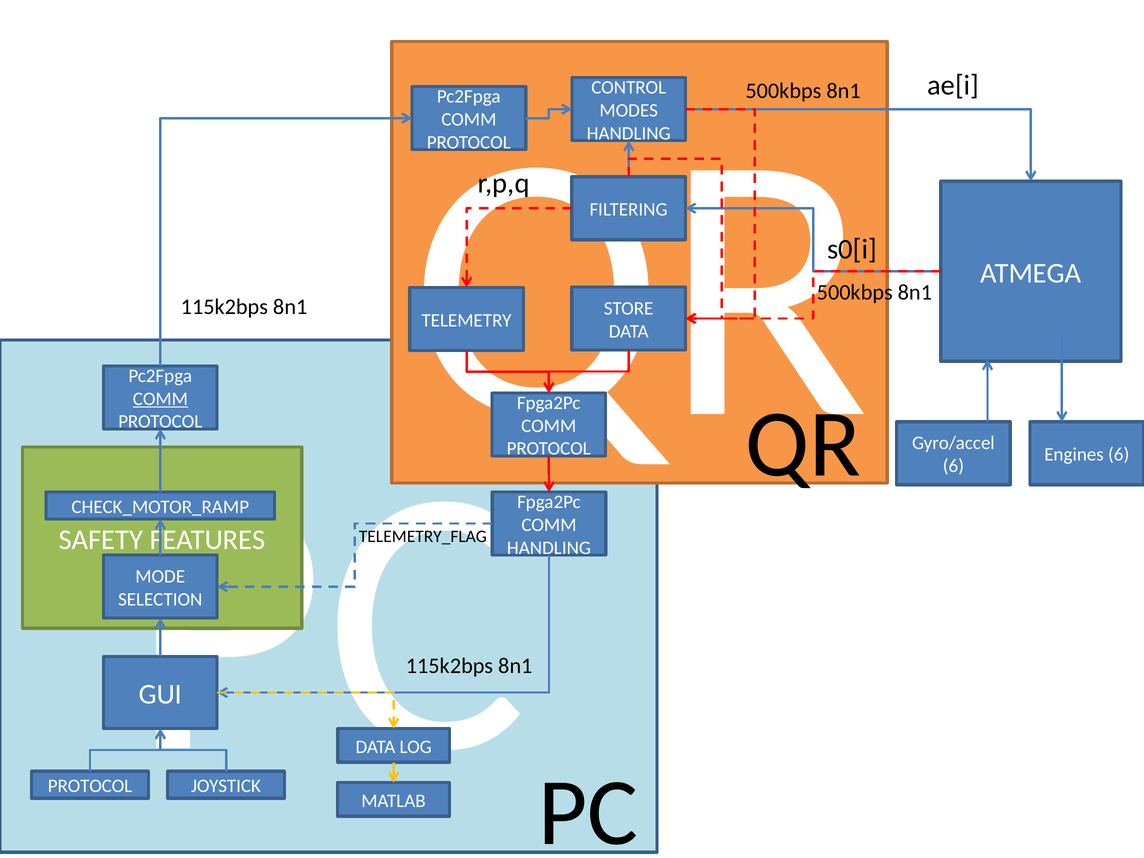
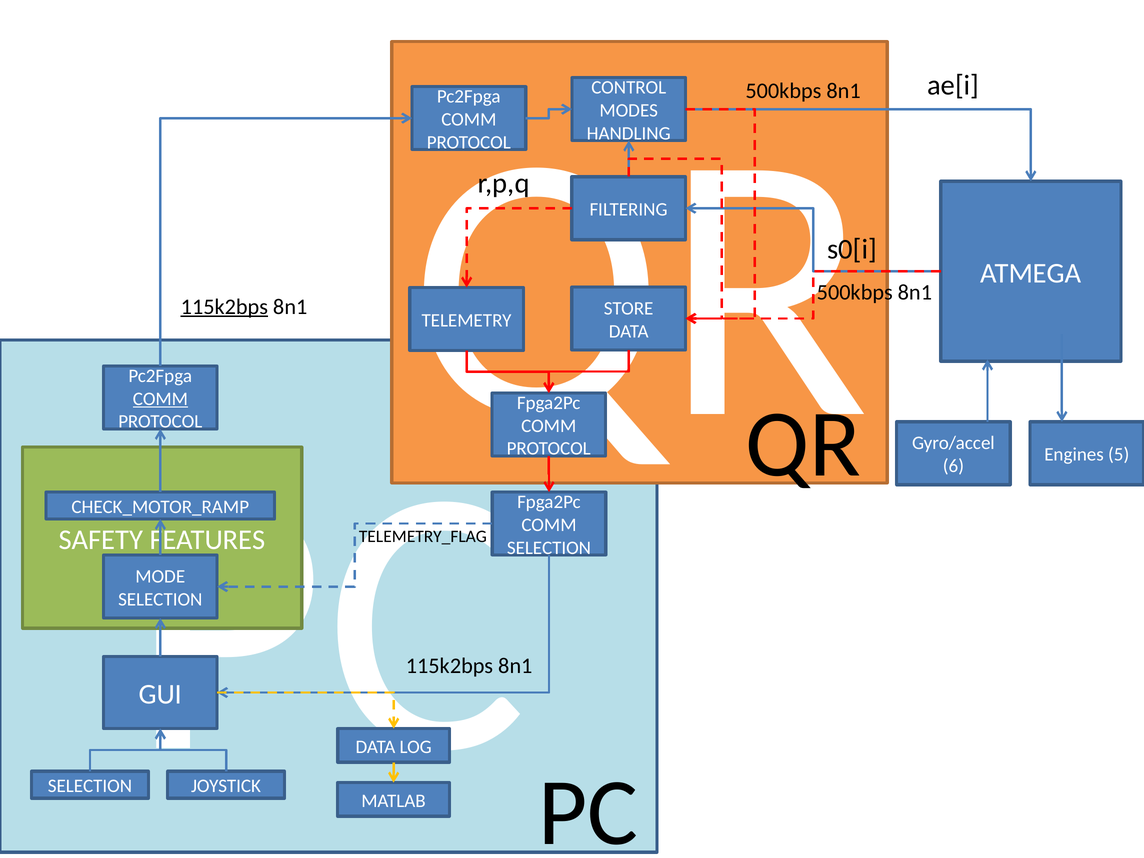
115k2bps underline: none -> present (224, 307)
Engines 6: 6 -> 5 (1119, 455)
HANDLING: HANDLING -> SELECTION (549, 548)
PROTOCOL: PROTOCOL -> SELECTION (90, 786)
